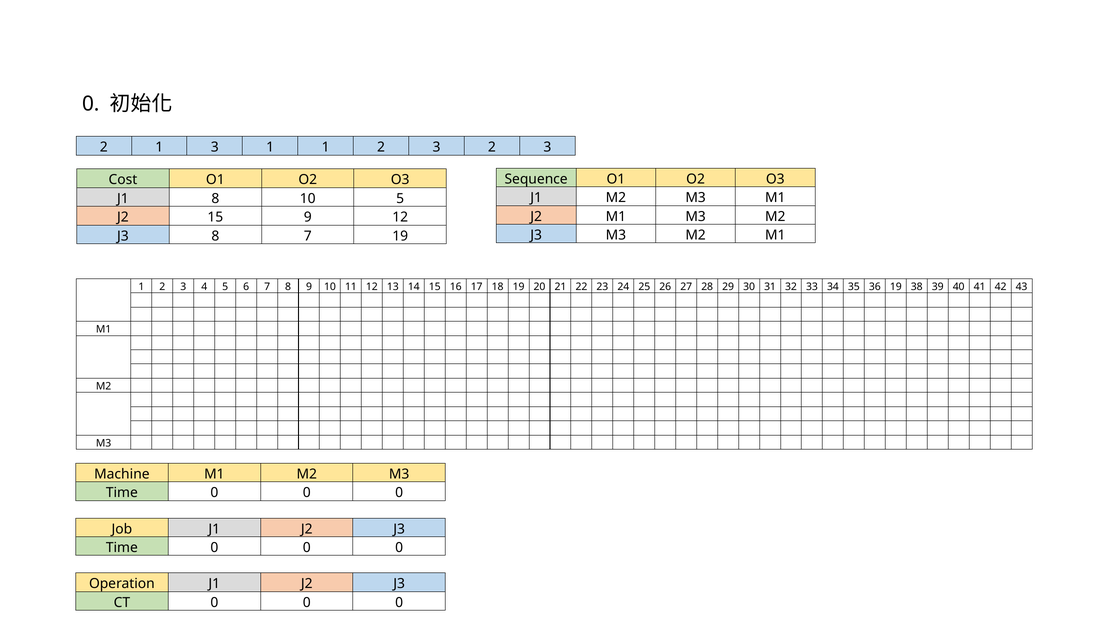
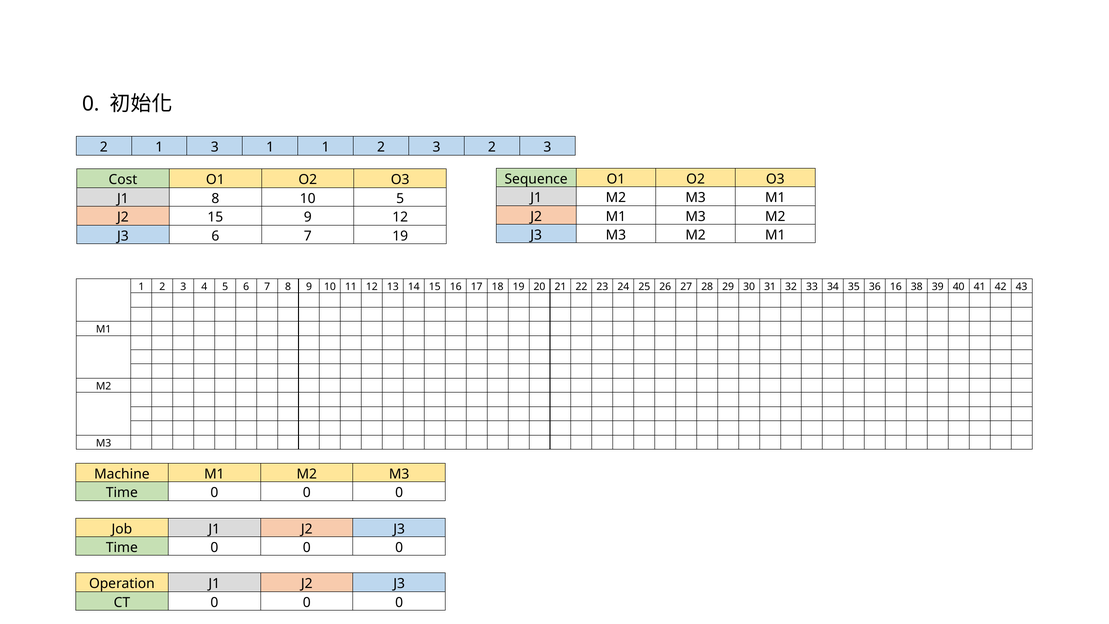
J3 8: 8 -> 6 (215, 236)
36 19: 19 -> 16 (896, 287)
